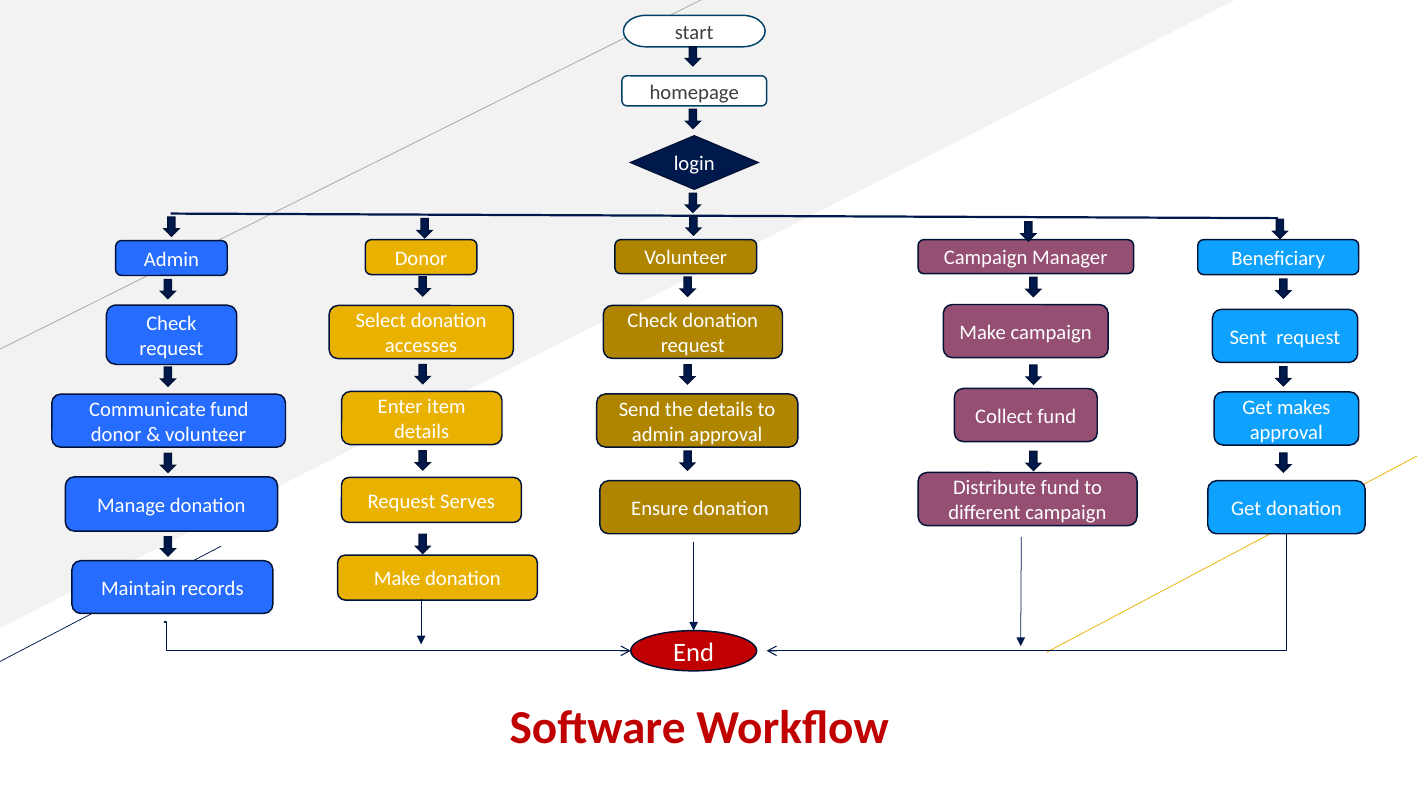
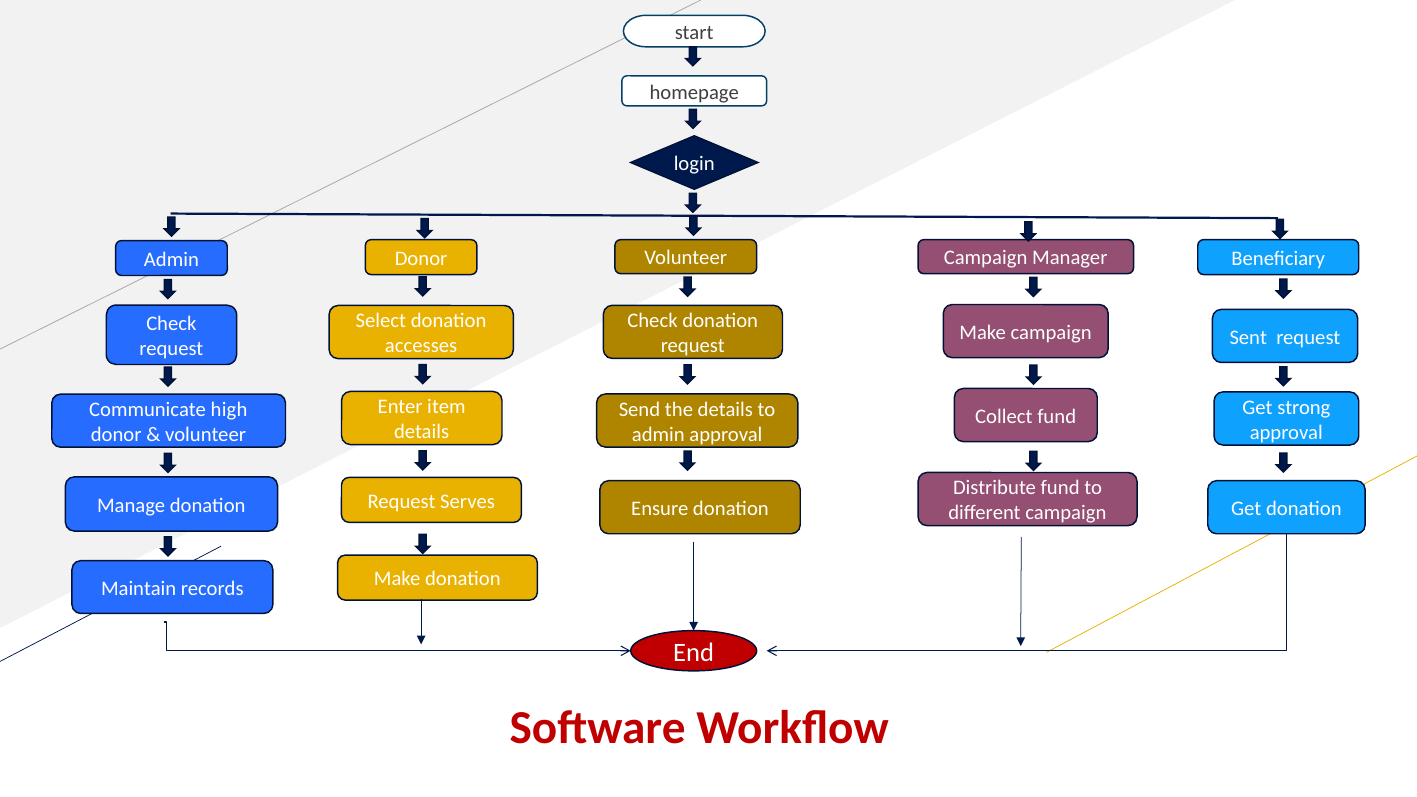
makes: makes -> strong (1304, 408)
Communicate fund: fund -> high (229, 410)
